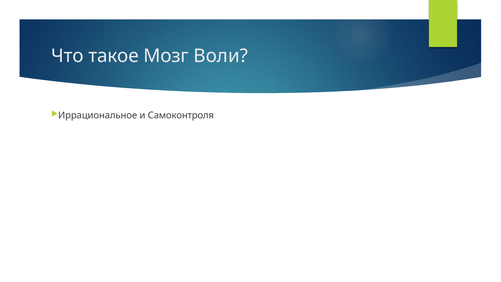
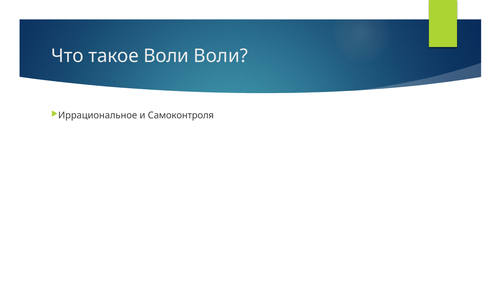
такое Мозг: Мозг -> Воли (166, 56)
